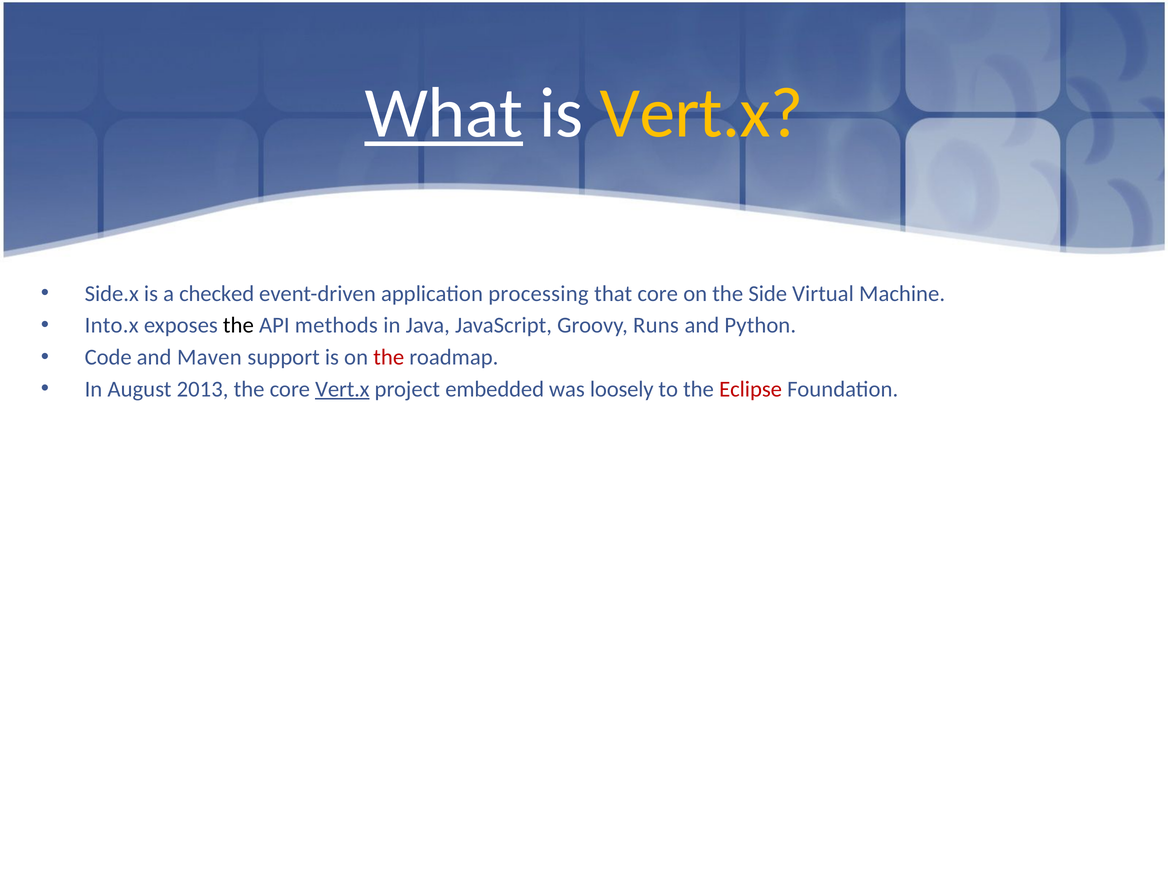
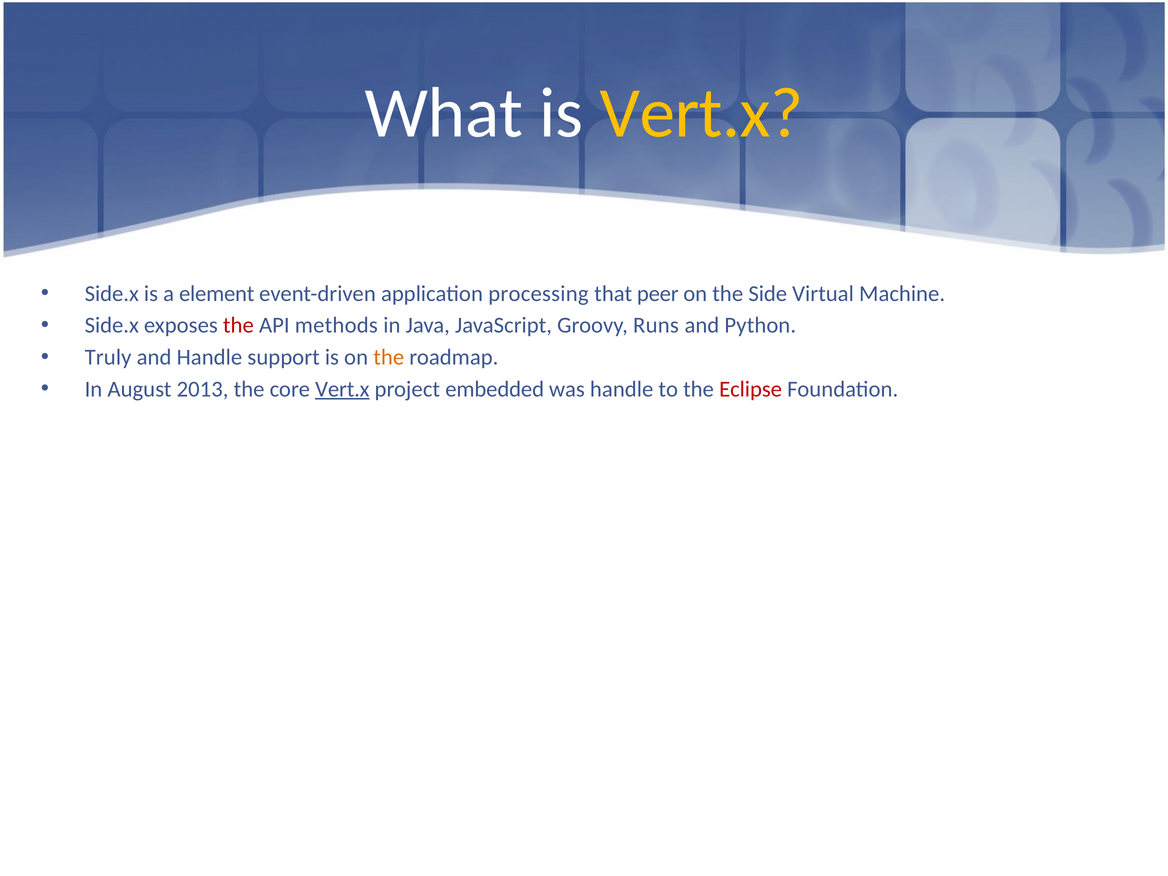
What underline: present -> none (444, 113)
checked: checked -> element (217, 294)
that core: core -> peer (658, 294)
Into.x: Into.x -> Side.x (112, 325)
the colour: black -> red (238, 325)
Code: Code -> Truly (108, 357)
and Maven: Maven -> Handle (209, 357)
the colour: red -> orange (389, 357)
was loosely: loosely -> handle (622, 389)
